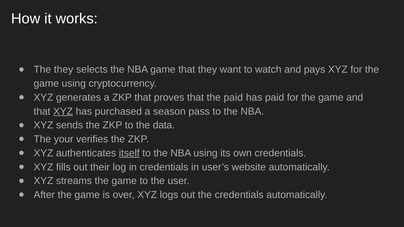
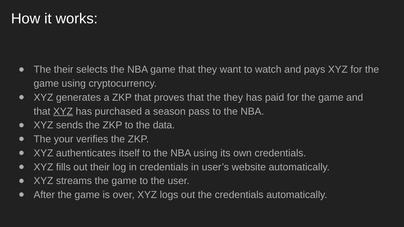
The they: they -> their (64, 70)
the paid: paid -> they (233, 98)
itself underline: present -> none (129, 153)
